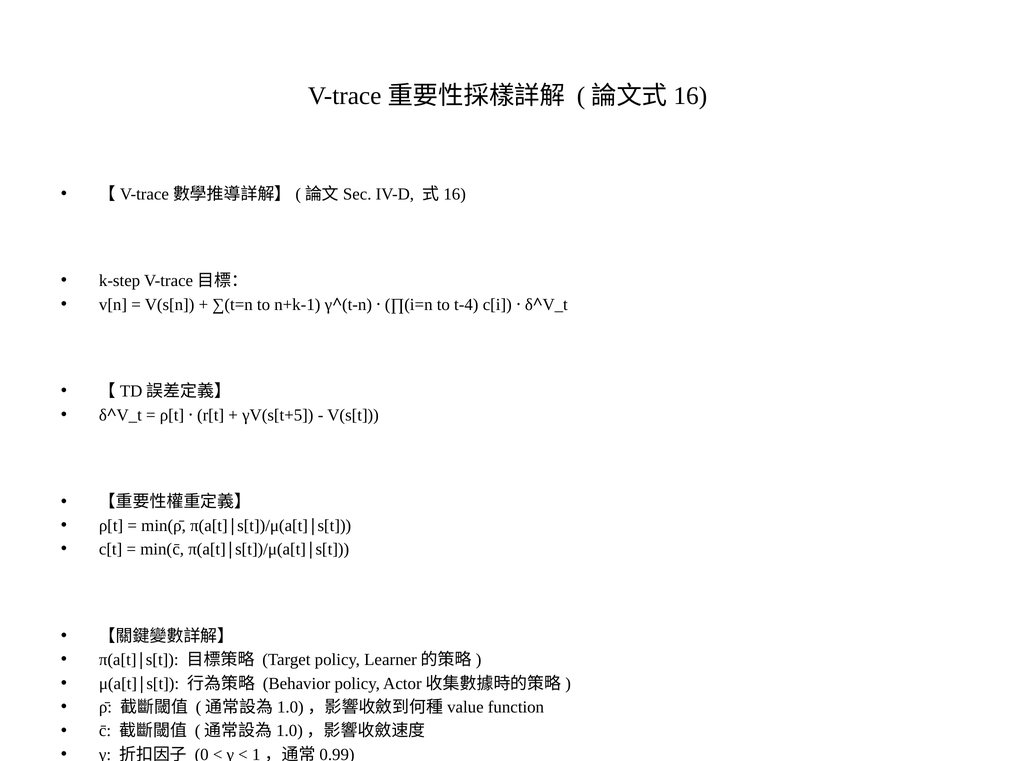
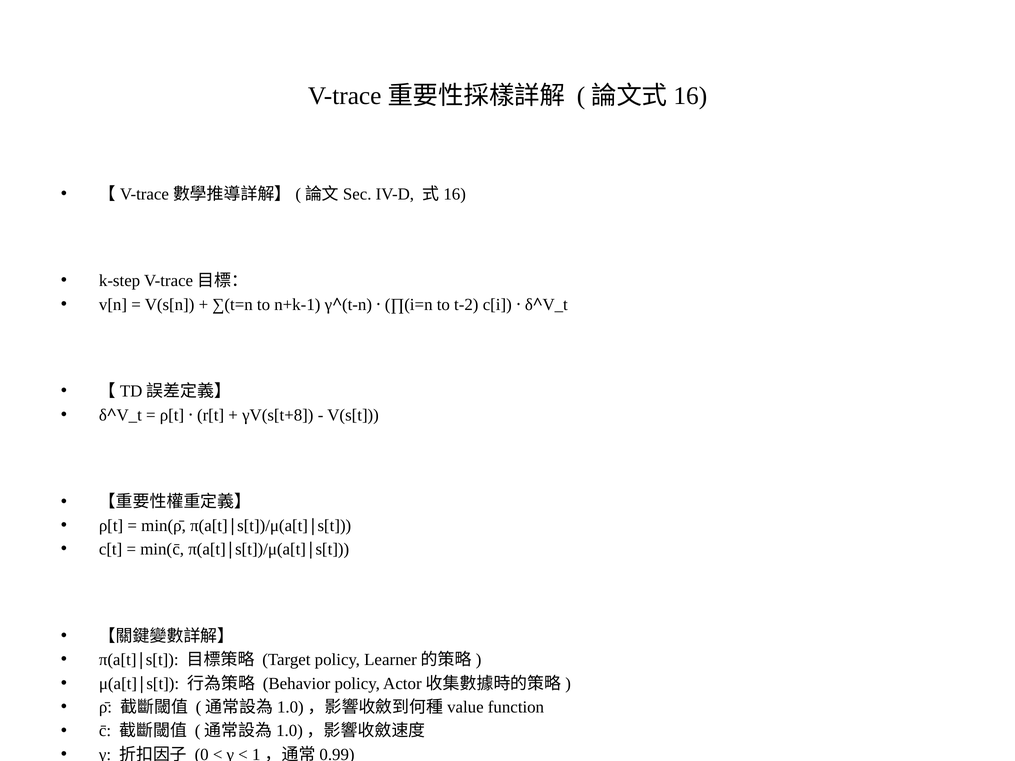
t-4: t-4 -> t-2 (466, 305)
γV(s[t+5: γV(s[t+5 -> γV(s[t+8 (278, 415)
